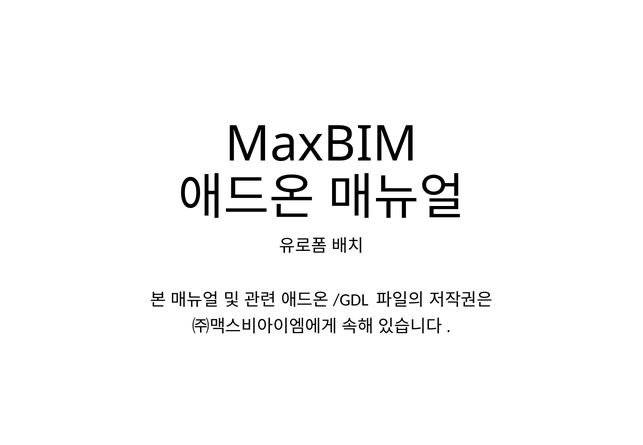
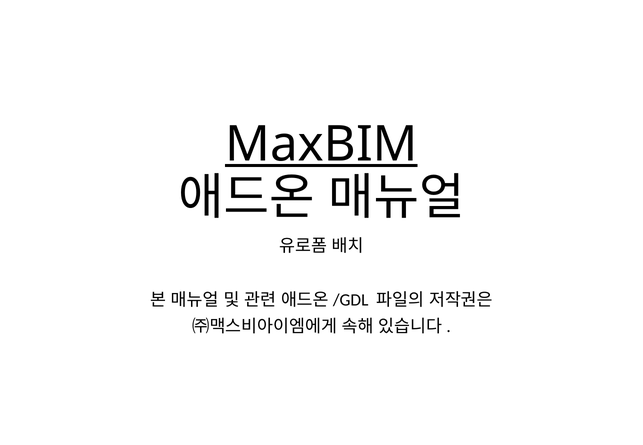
MaxBIM underline: none -> present (321, 144)
